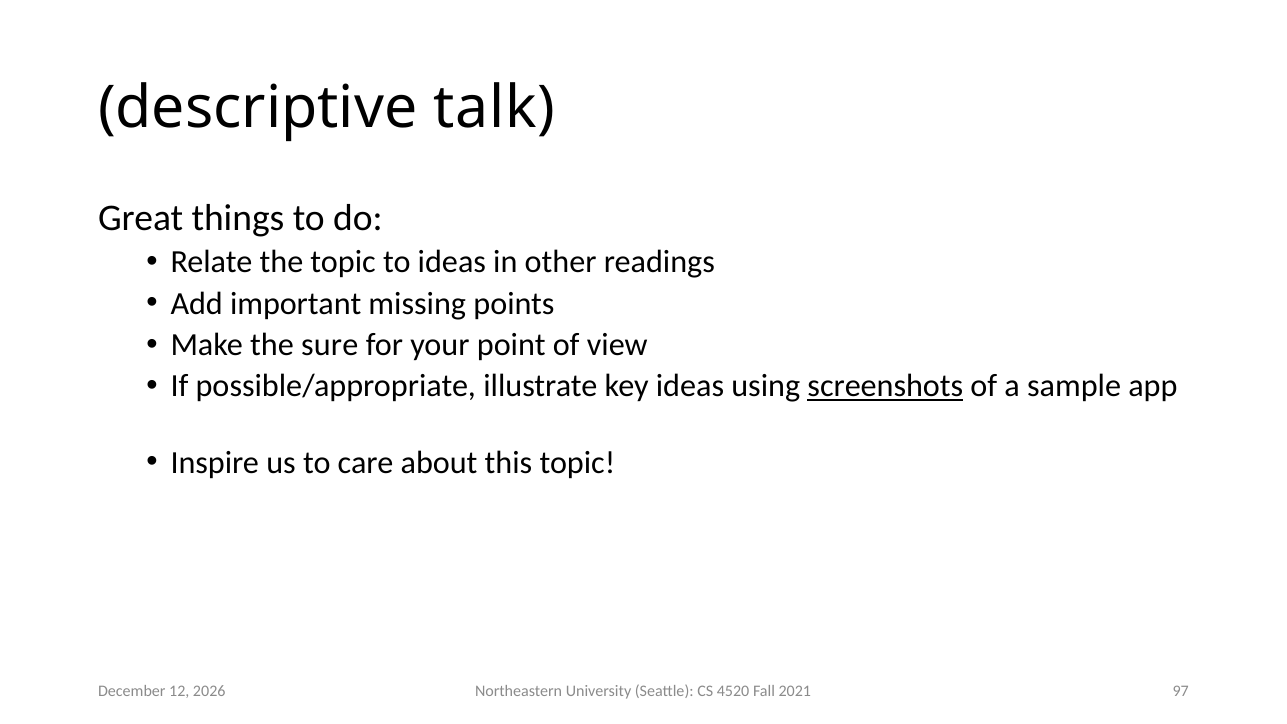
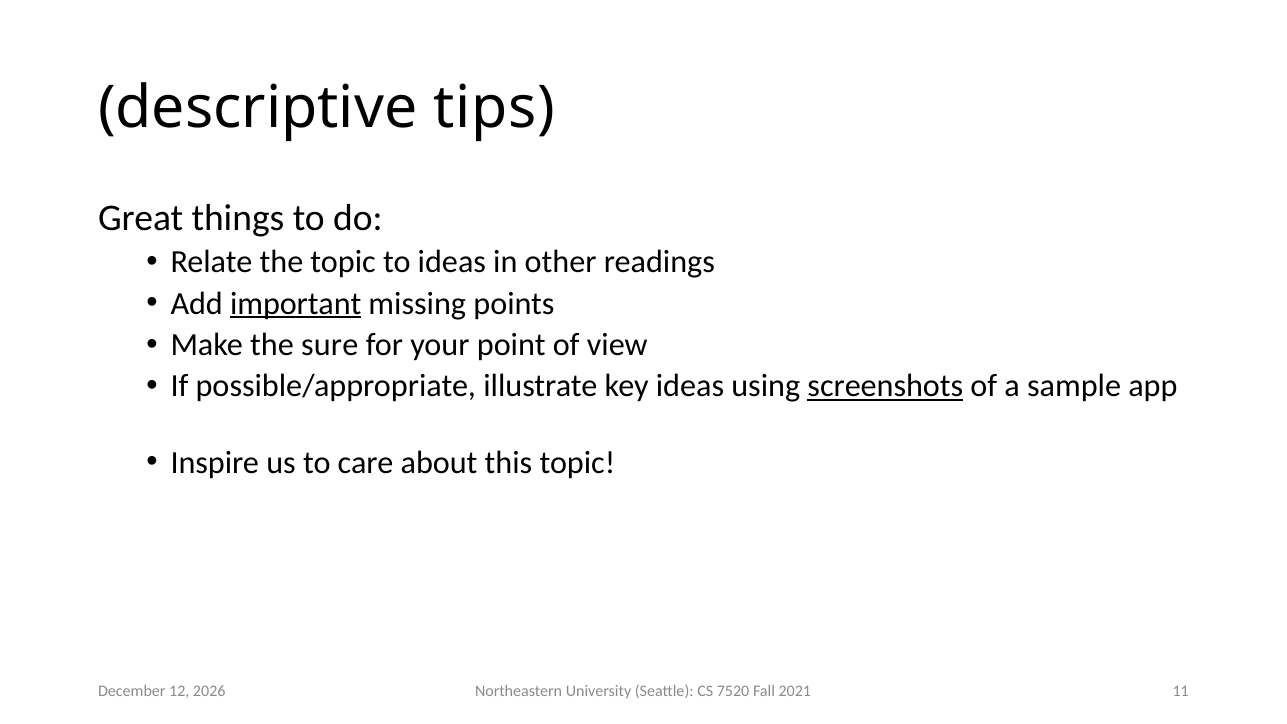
talk: talk -> tips (494, 108)
important underline: none -> present (296, 303)
4520: 4520 -> 7520 (733, 691)
97: 97 -> 11 (1181, 691)
